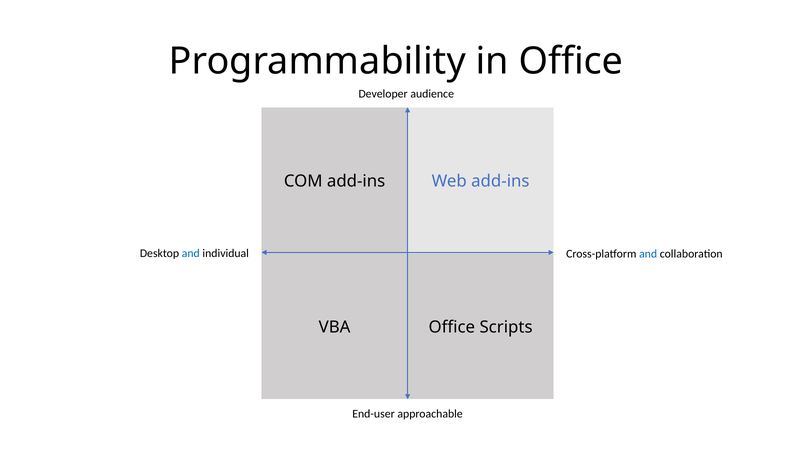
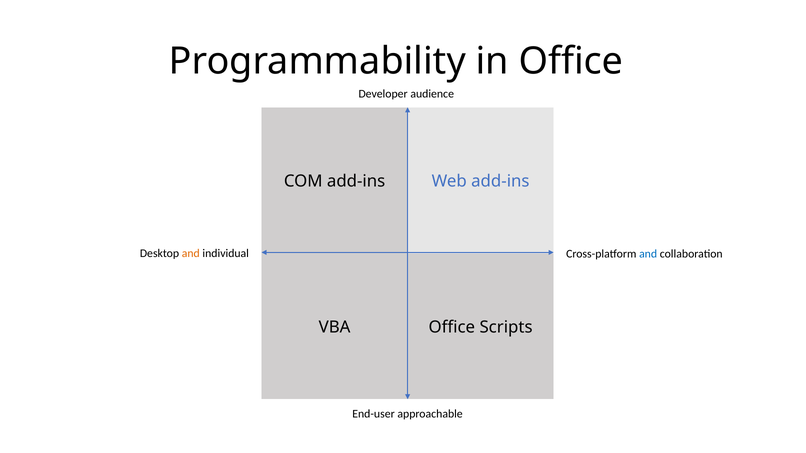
and colour: blue -> orange (191, 253)
